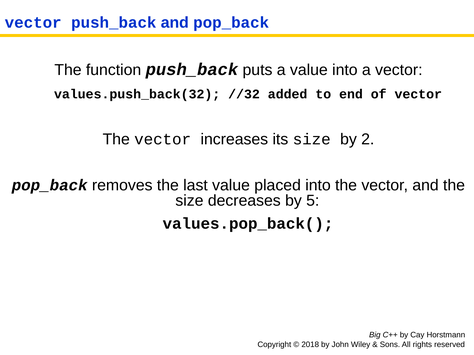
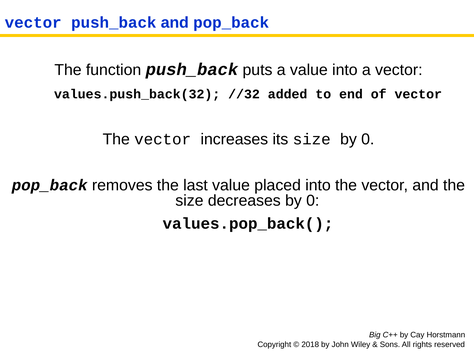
size by 2: 2 -> 0 (368, 140)
decreases by 5: 5 -> 0 (313, 201)
